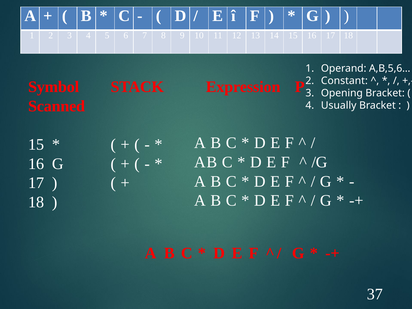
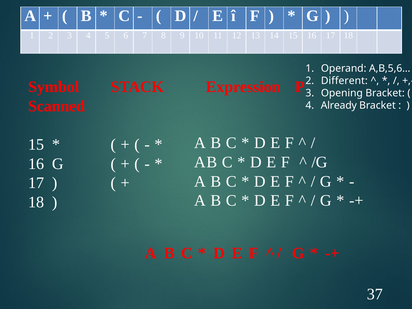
Constant: Constant -> Different (344, 81)
Usually: Usually -> Already (339, 106)
